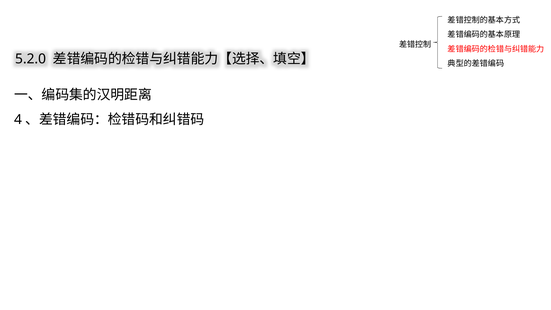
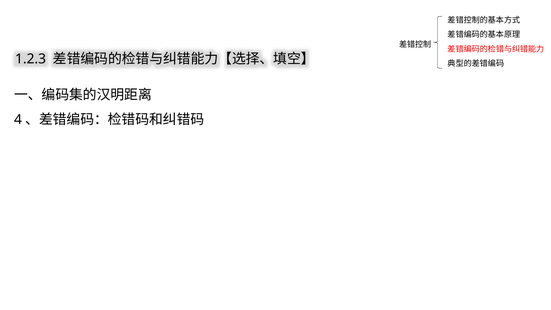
5.2.0: 5.2.0 -> 1.2.3 (31, 59)
